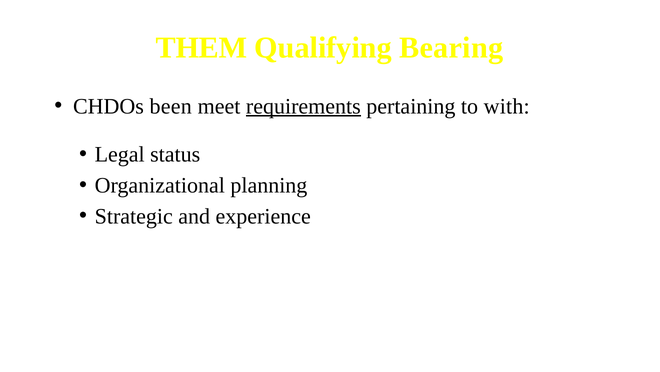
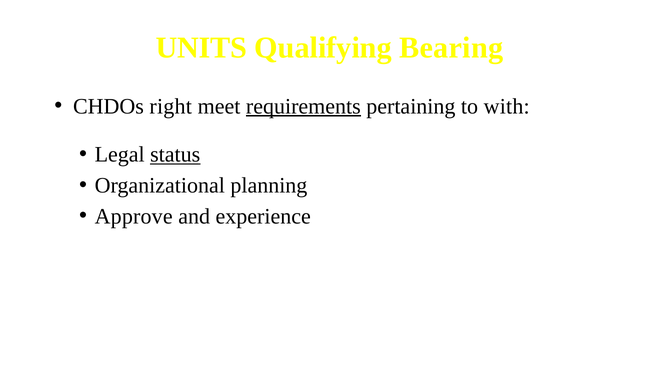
THEM: THEM -> UNITS (201, 48)
been: been -> right (171, 106)
status underline: none -> present (175, 154)
Strategic: Strategic -> Approve (134, 216)
